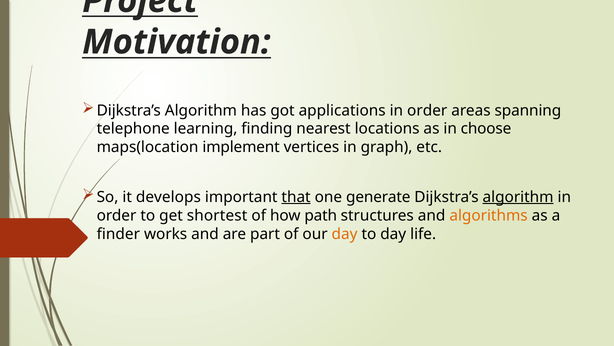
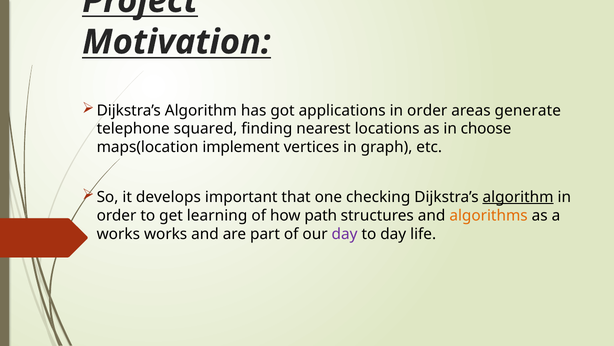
spanning: spanning -> generate (528, 110)
learning: learning -> squared (206, 129)
that underline: present -> none (296, 197)
generate: generate -> checking (378, 197)
shortest: shortest -> learning (217, 215)
finder: finder -> works (118, 234)
day colour: orange -> purple (345, 234)
